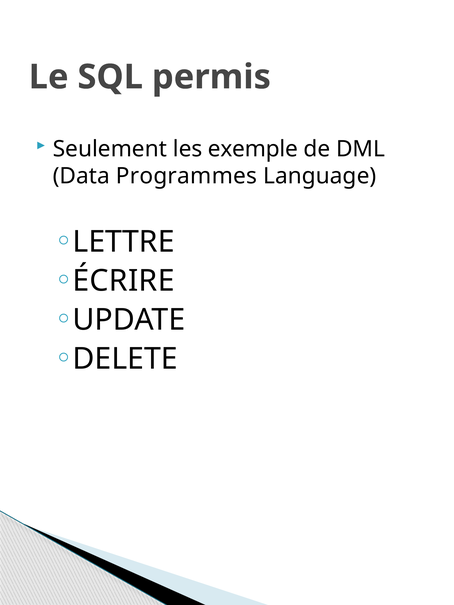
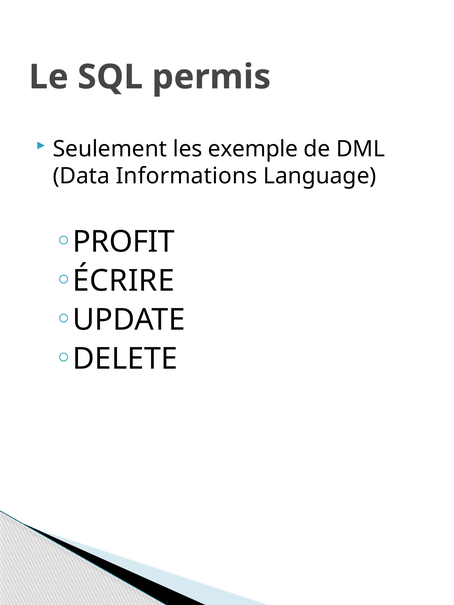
Programmes: Programmes -> Informations (186, 176)
LETTRE: LETTRE -> PROFIT (124, 242)
